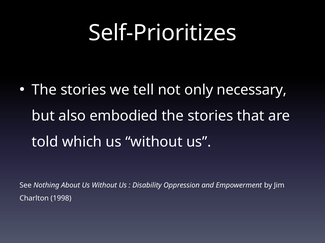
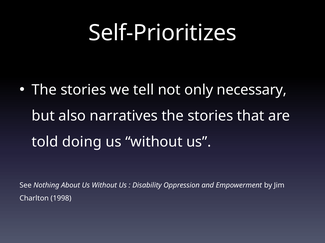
embodied: embodied -> narratives (124, 116)
which: which -> doing (82, 142)
